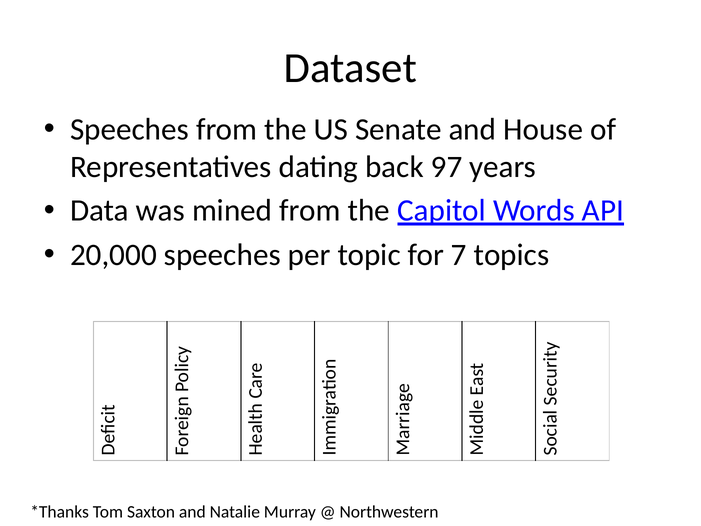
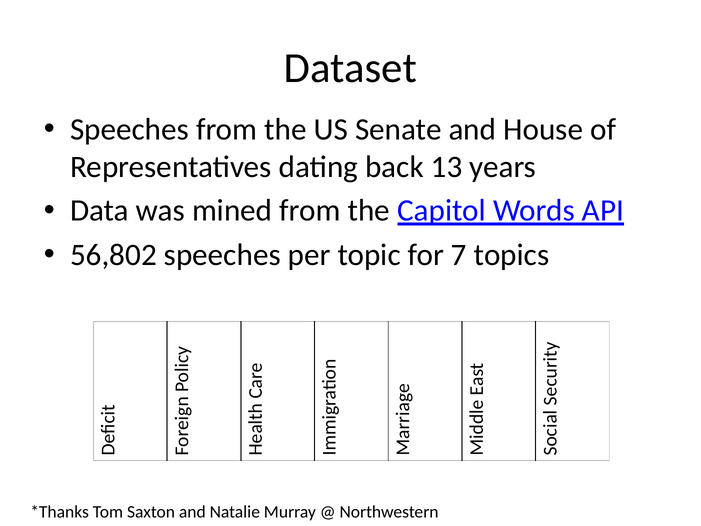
97: 97 -> 13 (447, 167)
20,000: 20,000 -> 56,802 (113, 255)
